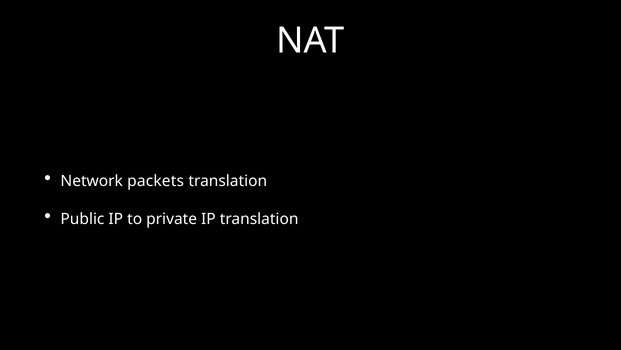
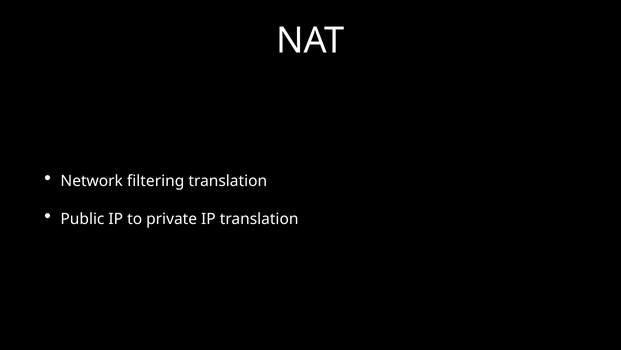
packets: packets -> filtering (156, 181)
